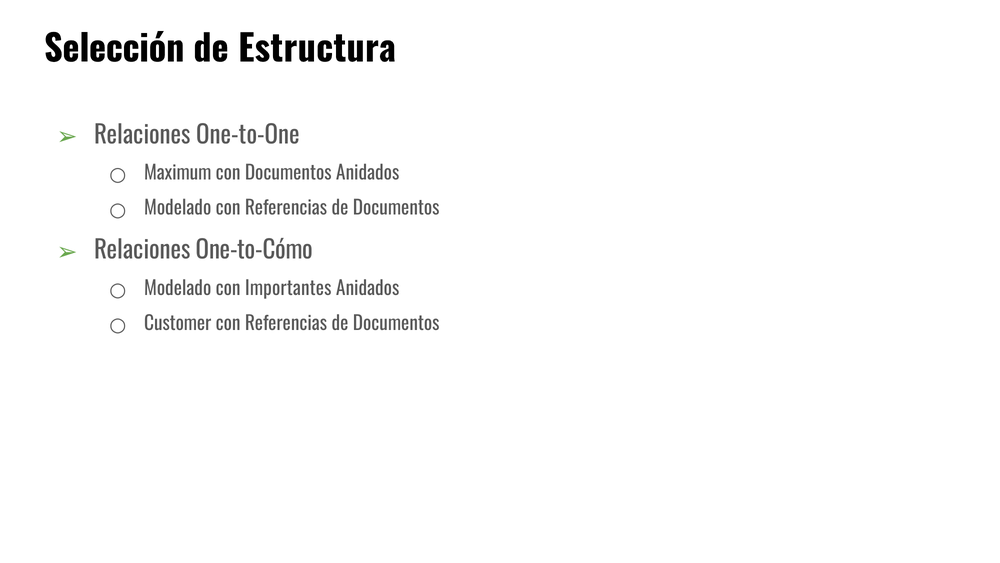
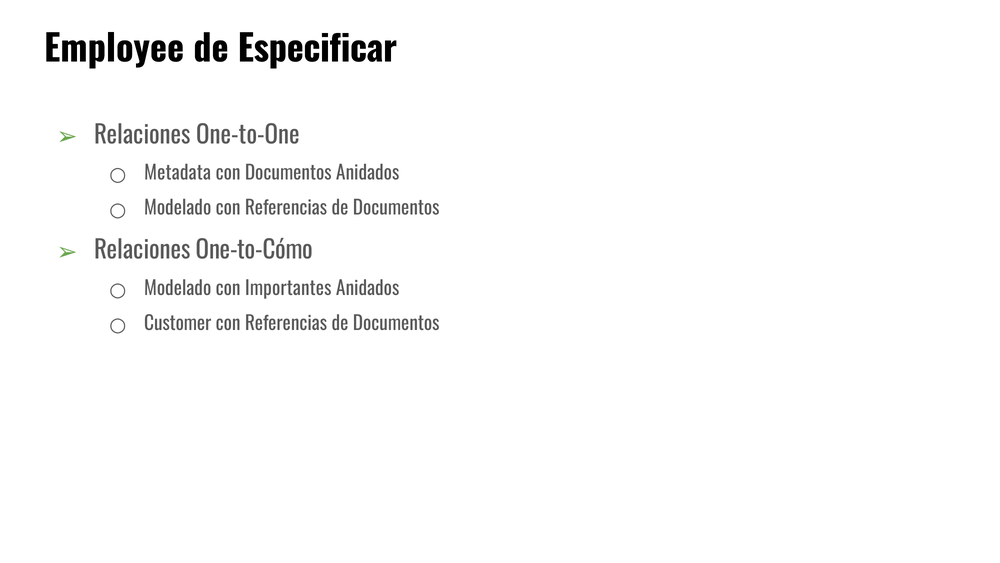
Selección: Selección -> Employee (114, 50)
Estructura: Estructura -> Especificar (317, 50)
Maximum: Maximum -> Metadata (178, 173)
